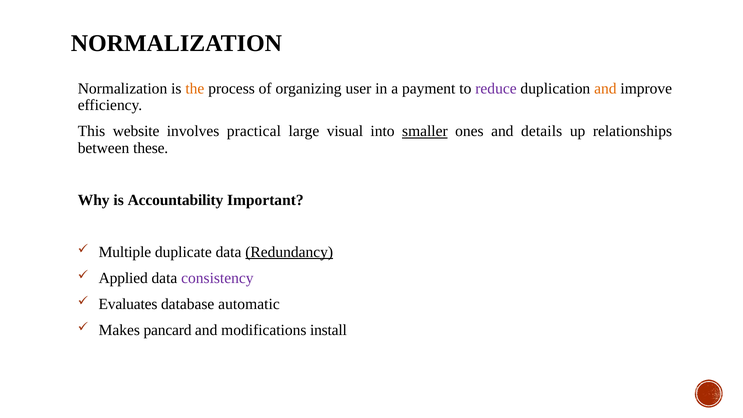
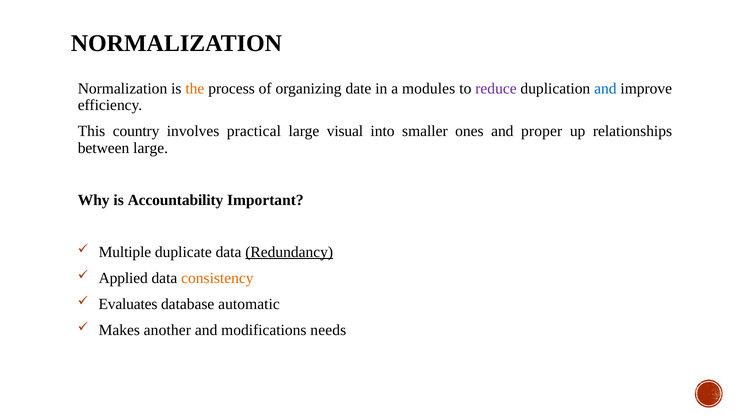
user: user -> date (358, 88)
payment: payment -> modules (429, 88)
and colour: orange -> blue (605, 88)
website: website -> country (136, 131)
smaller underline: present -> none (425, 131)
details: details -> proper (542, 131)
between these: these -> large (151, 148)
consistency colour: purple -> orange (217, 278)
pancard: pancard -> another (167, 330)
install: install -> needs (328, 330)
